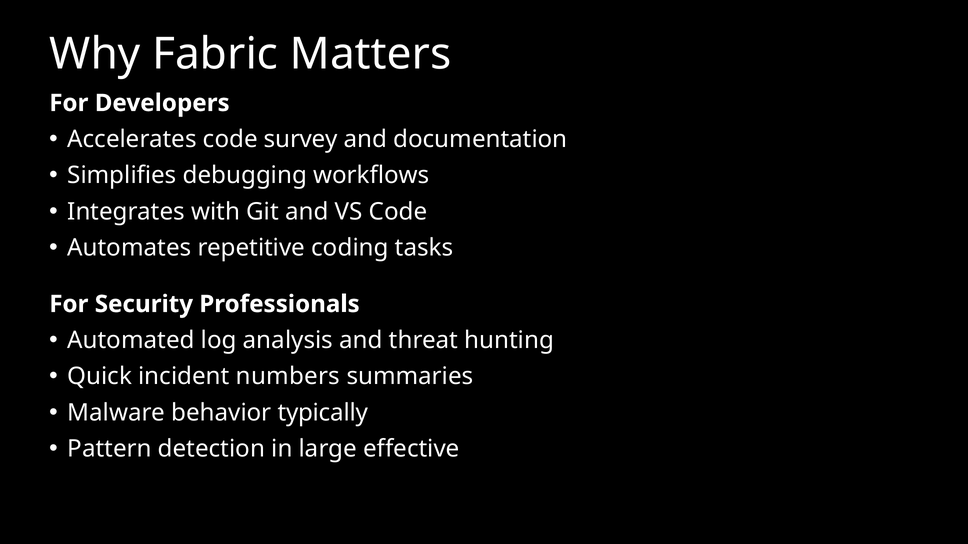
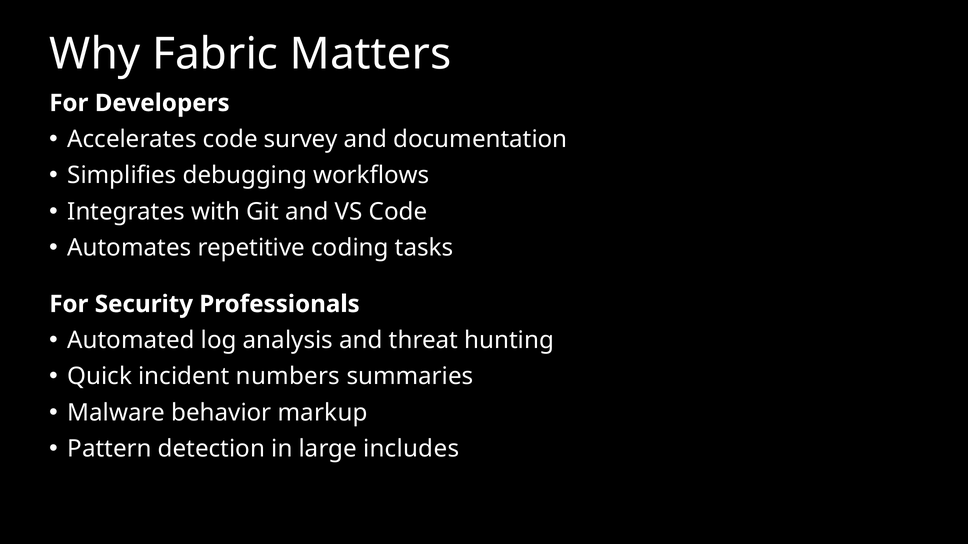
typically: typically -> markup (323, 413)
effective: effective -> includes (411, 449)
